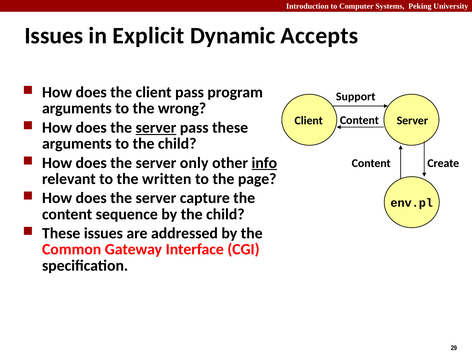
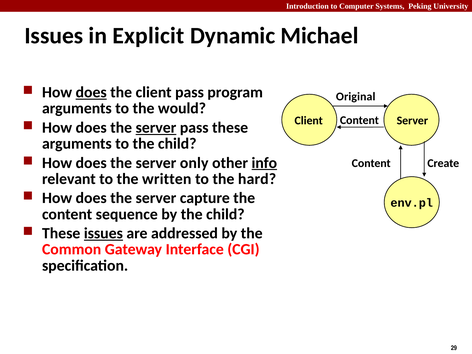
Accepts: Accepts -> Michael (320, 36)
does underline: none -> present (91, 92)
Support: Support -> Original (356, 97)
wrong: wrong -> would (182, 108)
page: page -> hard (257, 179)
issues underline: none -> present (103, 233)
